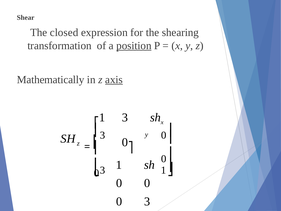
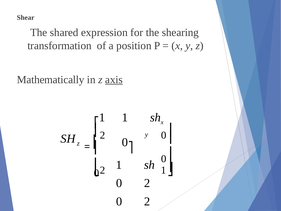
closed: closed -> shared (64, 32)
position underline: present -> none (134, 46)
1 3: 3 -> 1 (125, 117)
3: 3 -> 2 (103, 135)
3: 3 -> 2 (103, 170)
0: 0 -> 2 (147, 183)
3: 3 -> 2 (147, 201)
